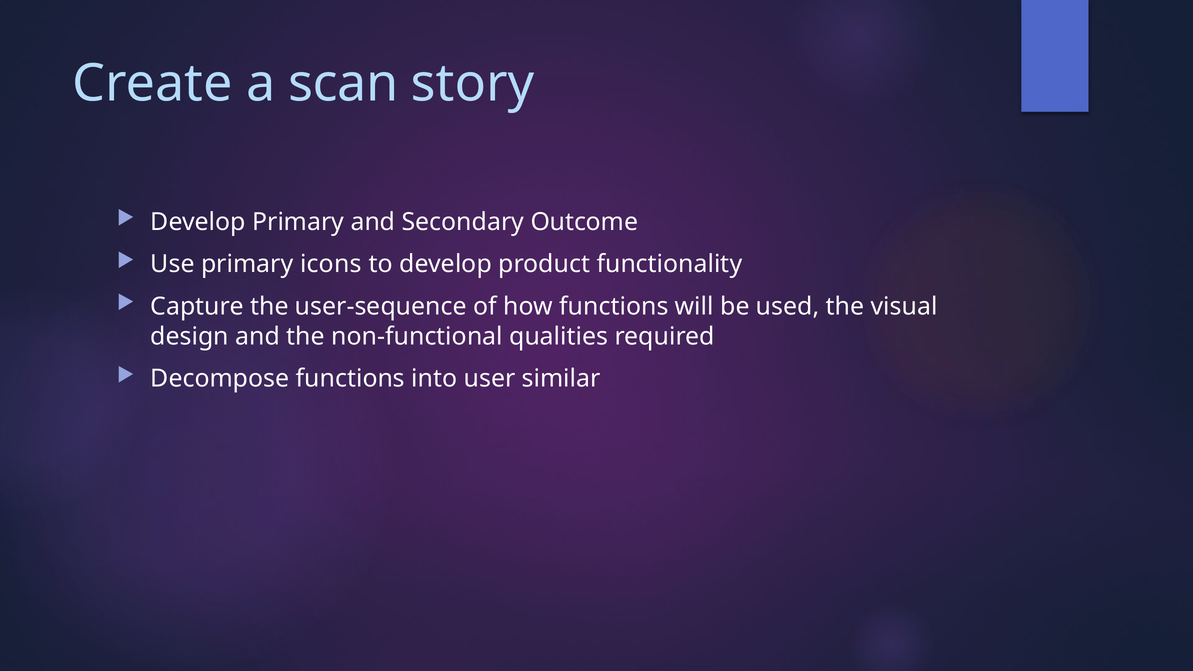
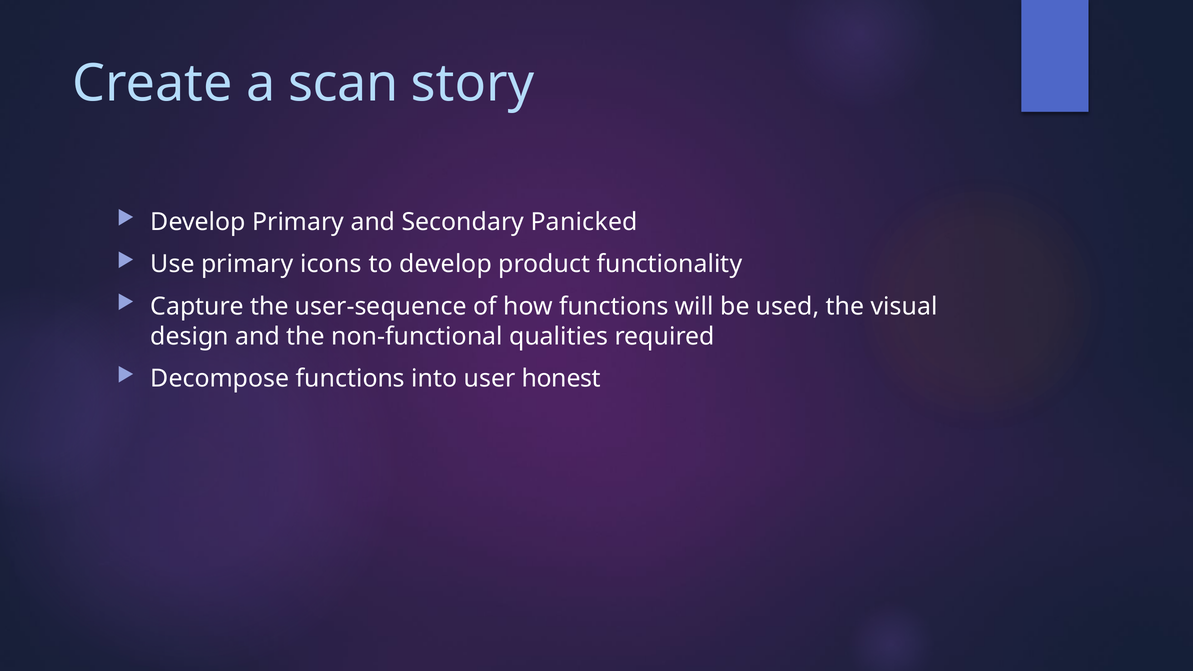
Outcome: Outcome -> Panicked (584, 222)
similar: similar -> honest (561, 379)
